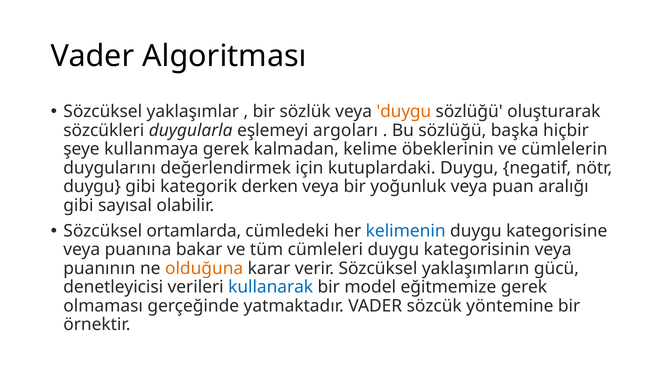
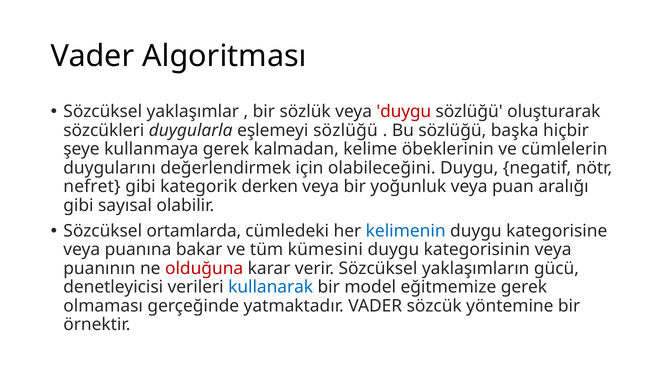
duygu colour: orange -> red (404, 112)
eşlemeyi argoları: argoları -> sözlüğü (345, 130)
kutuplardaki: kutuplardaki -> olabileceğini (382, 168)
duygu: duygu -> nefret (92, 187)
cümleleri: cümleleri -> kümesini (325, 250)
olduğuna colour: orange -> red (204, 269)
